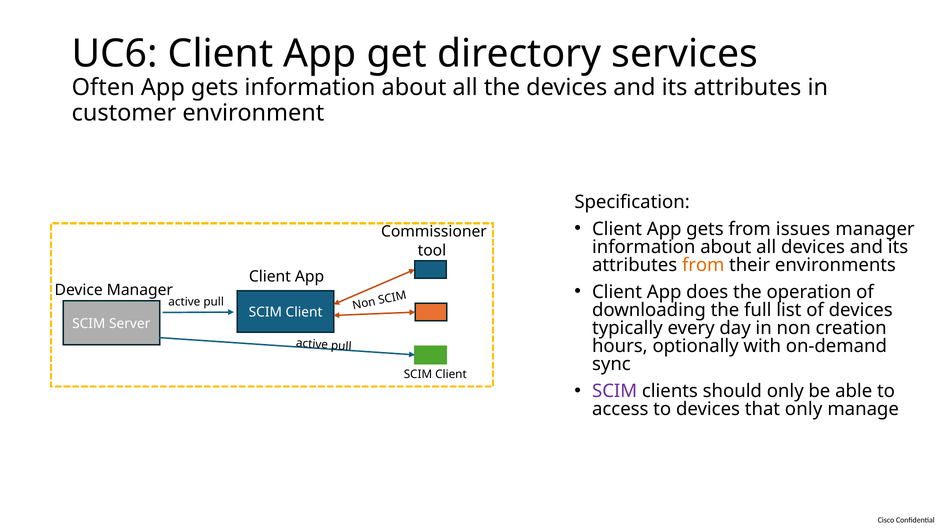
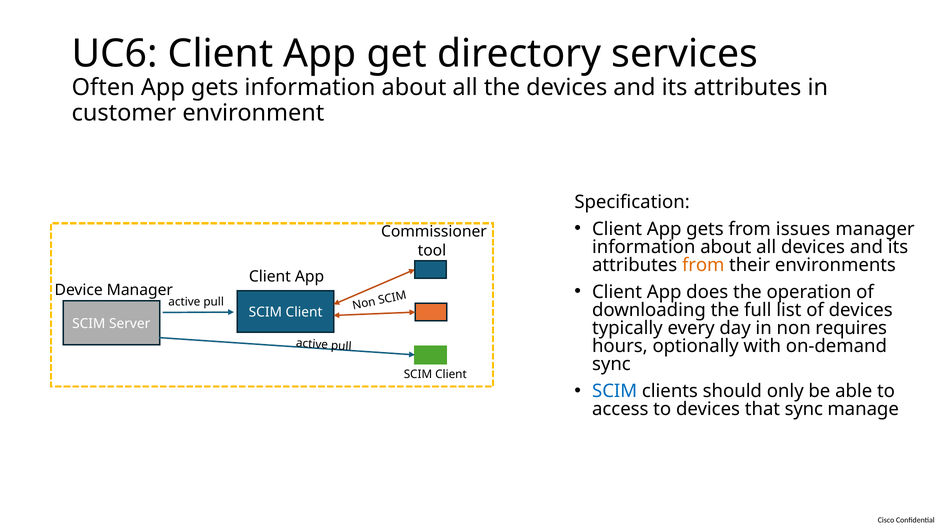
creation: creation -> requires (851, 328)
SCIM colour: purple -> blue (615, 391)
that only: only -> sync (804, 409)
